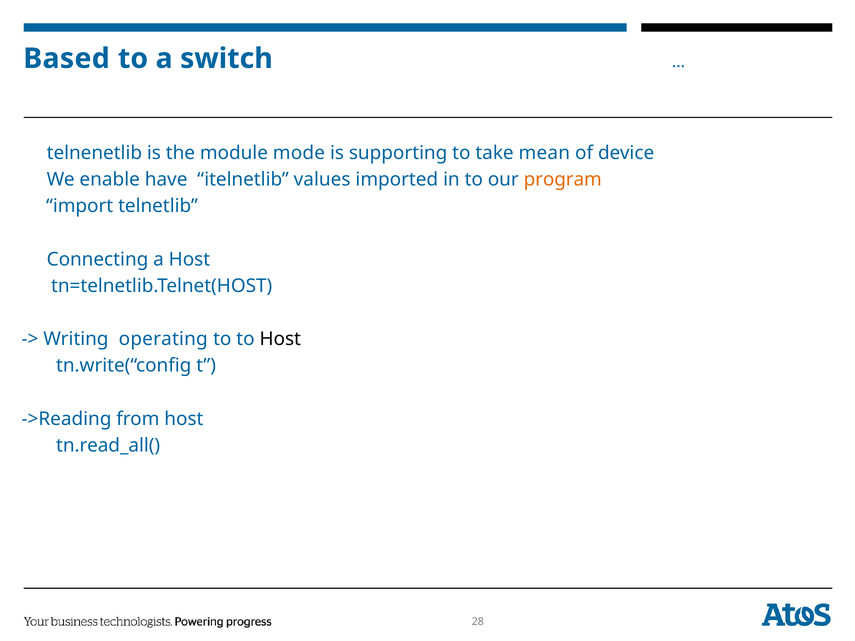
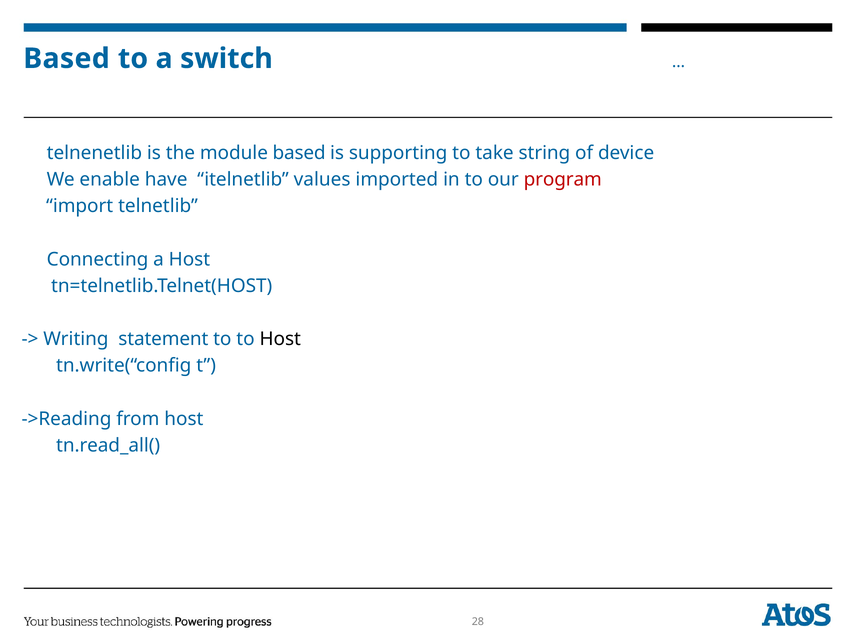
module mode: mode -> based (299, 153)
mean: mean -> string (544, 153)
program colour: orange -> red (563, 180)
operating: operating -> statement (163, 339)
